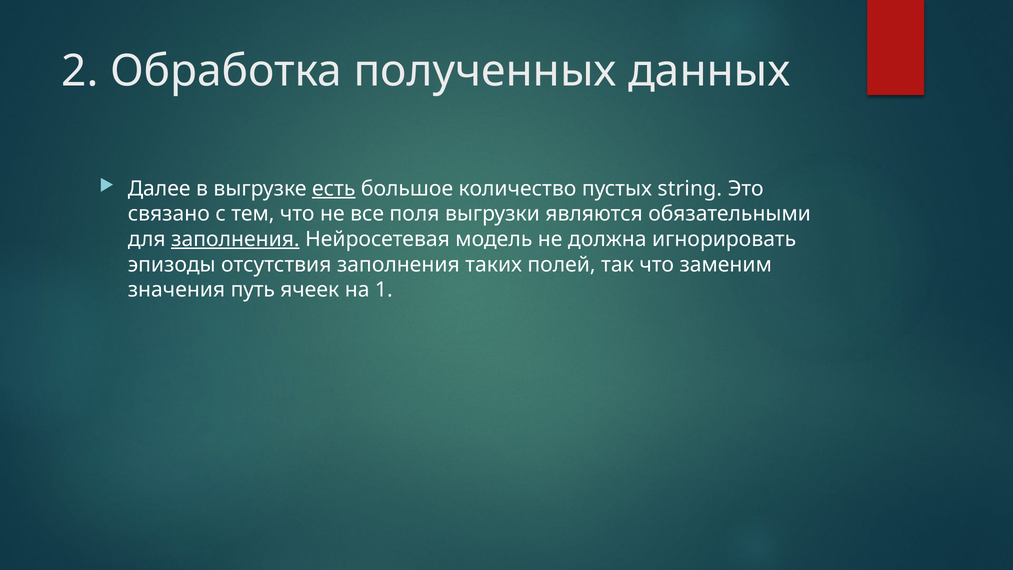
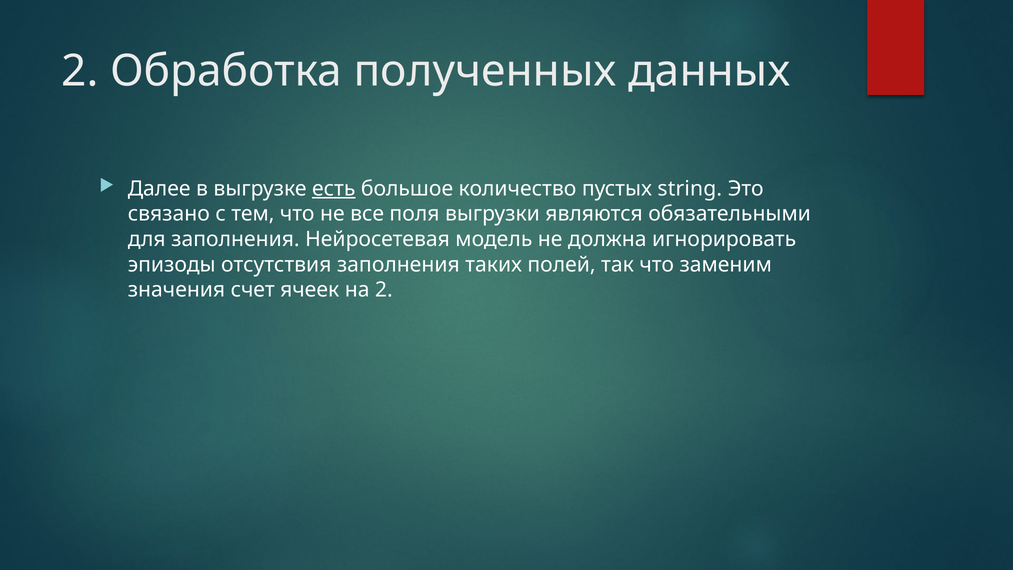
заполнения underline: present -> none (235, 239)
путь: путь -> счет (253, 290)
на 1: 1 -> 2 (384, 290)
